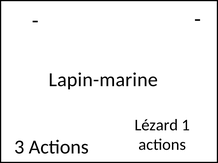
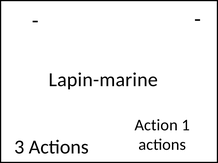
Lézard: Lézard -> Action (156, 125)
